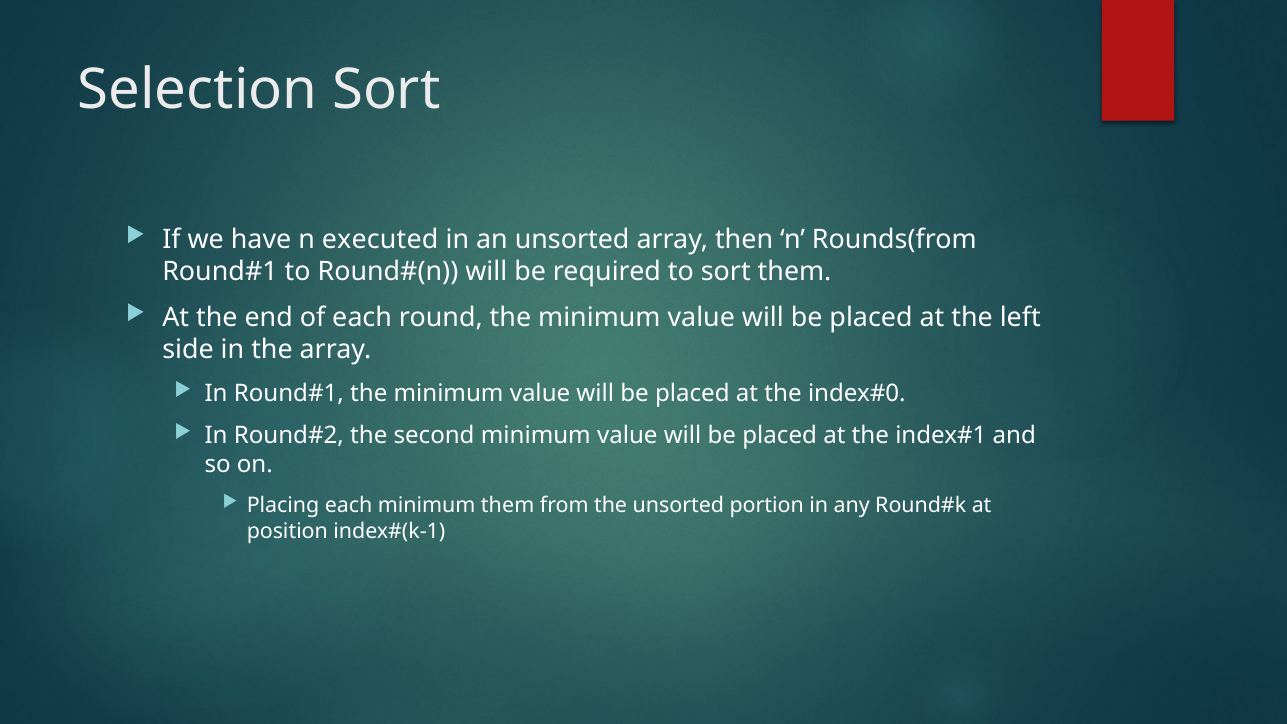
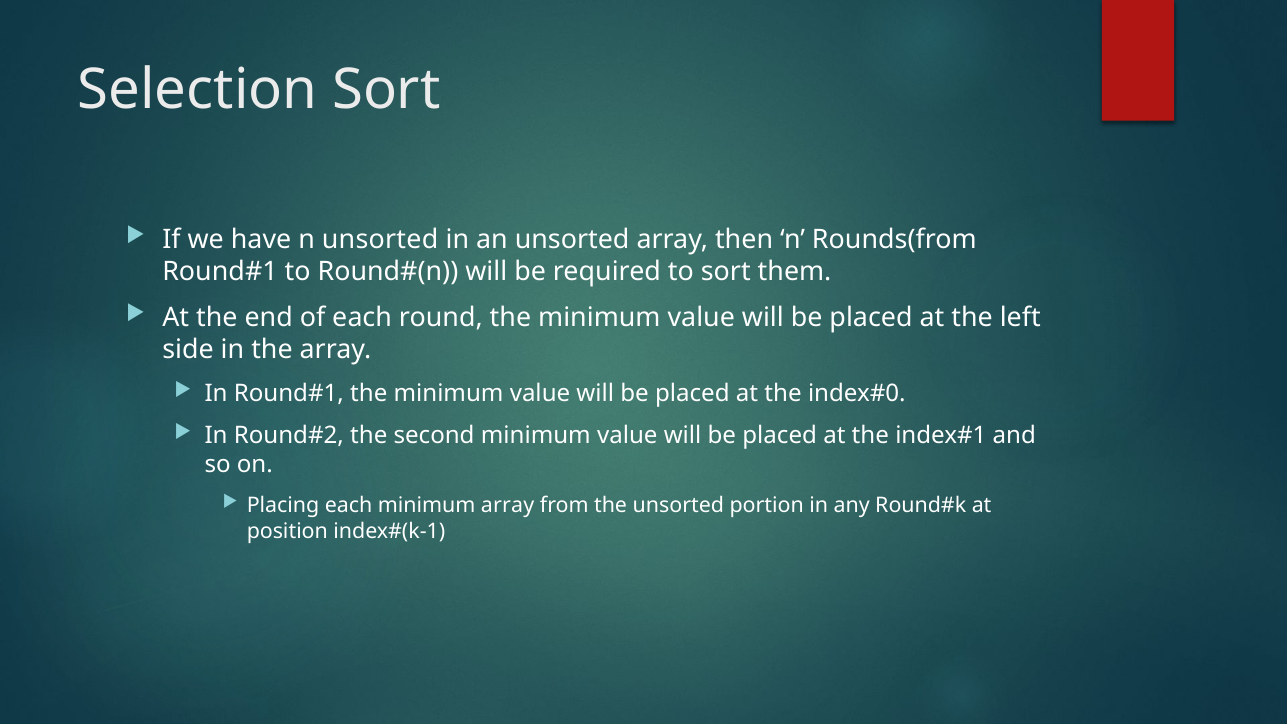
n executed: executed -> unsorted (380, 240)
minimum them: them -> array (508, 505)
